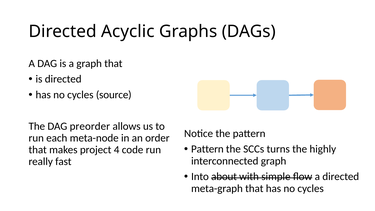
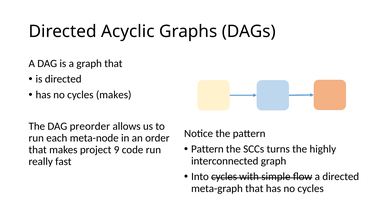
cycles source: source -> makes (114, 95)
4: 4 -> 9 (117, 150)
Into about: about -> cycles (224, 177)
